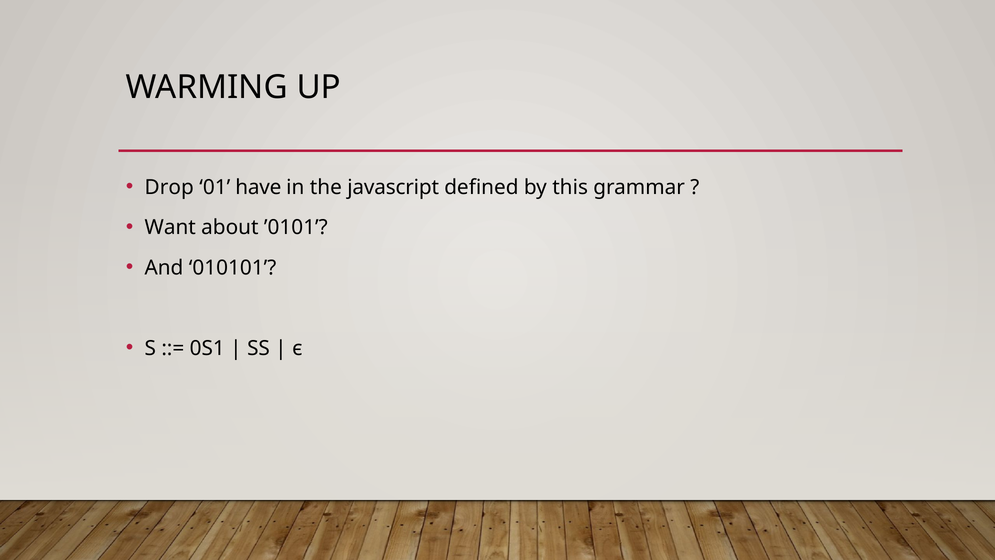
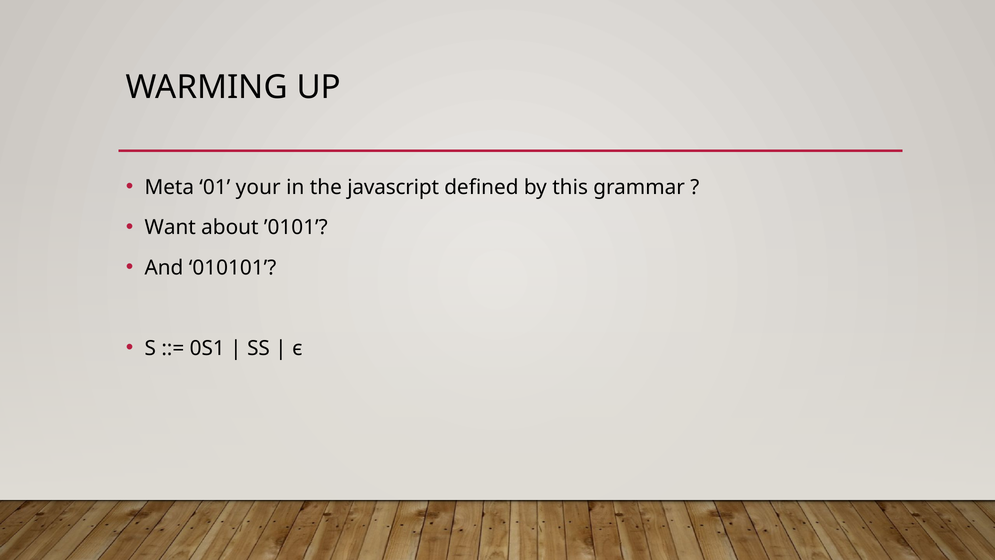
Drop: Drop -> Meta (169, 187)
have: have -> your (258, 187)
